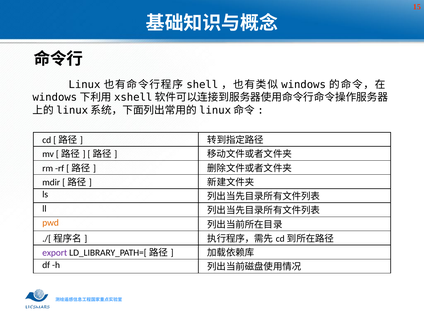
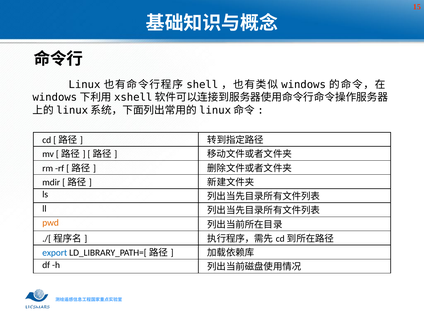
export colour: purple -> blue (55, 253)
